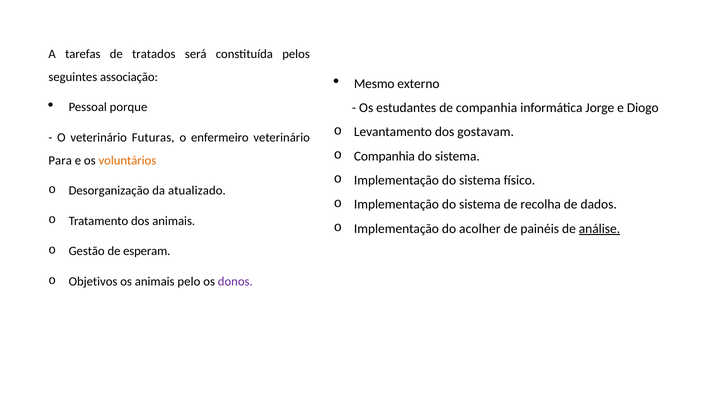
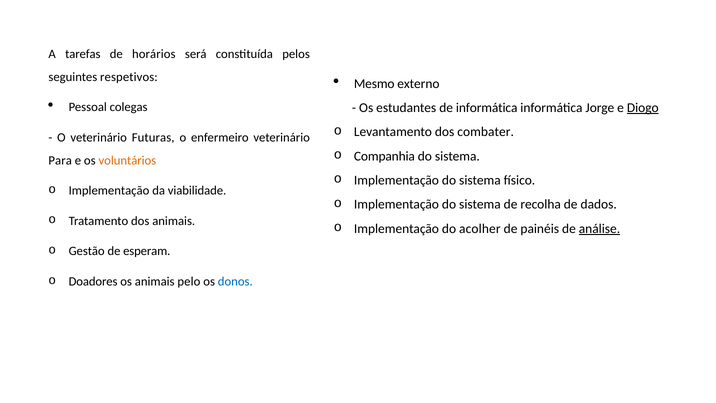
tratados: tratados -> horários (154, 54)
associação: associação -> respetivos (129, 77)
porque: porque -> colegas (129, 107)
de companhia: companhia -> informática (487, 108)
Diogo underline: none -> present (643, 108)
gostavam: gostavam -> combater (486, 132)
Desorganização: Desorganização -> Implementação (109, 191)
atualizado: atualizado -> viabilidade (197, 191)
Objetivos: Objetivos -> Doadores (93, 281)
donos colour: purple -> blue (235, 281)
